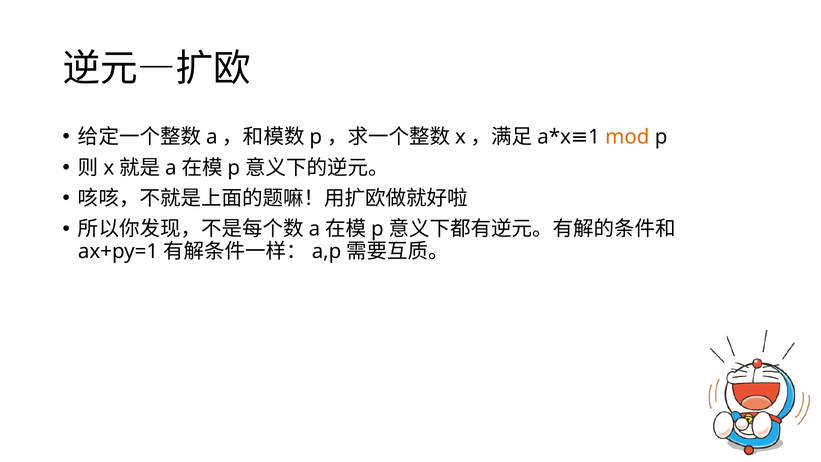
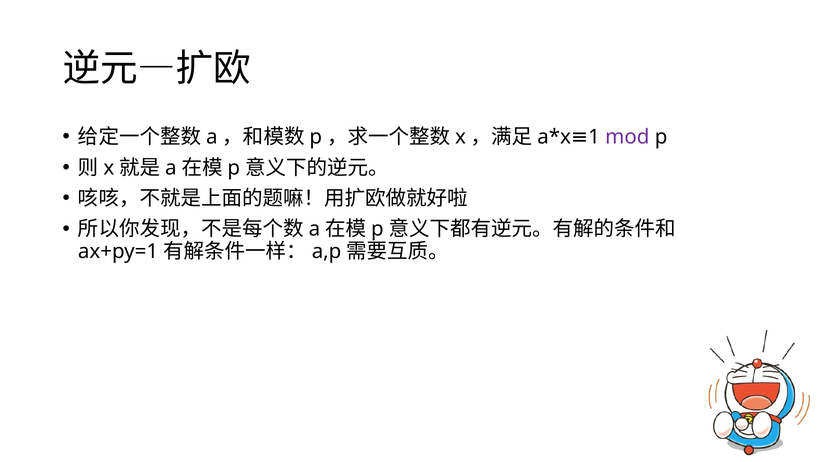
mod colour: orange -> purple (627, 137)
